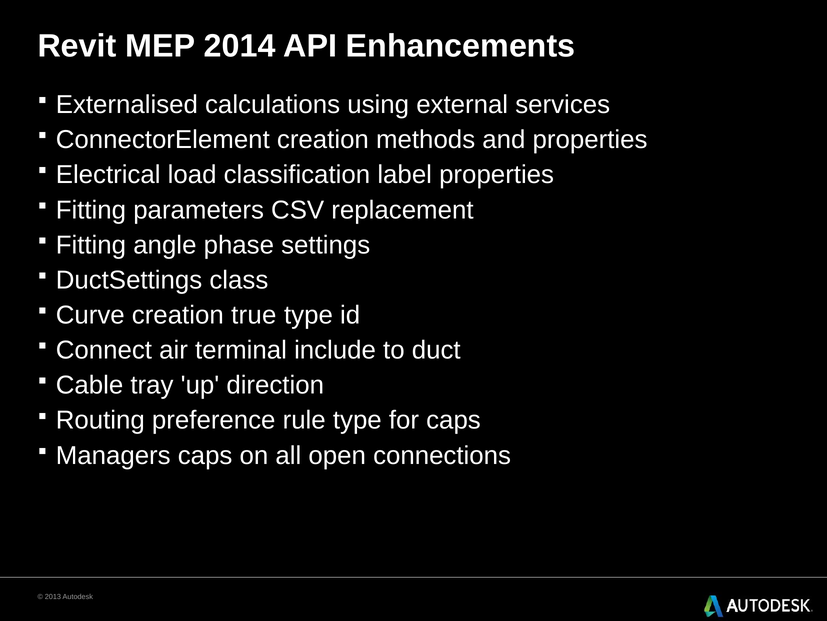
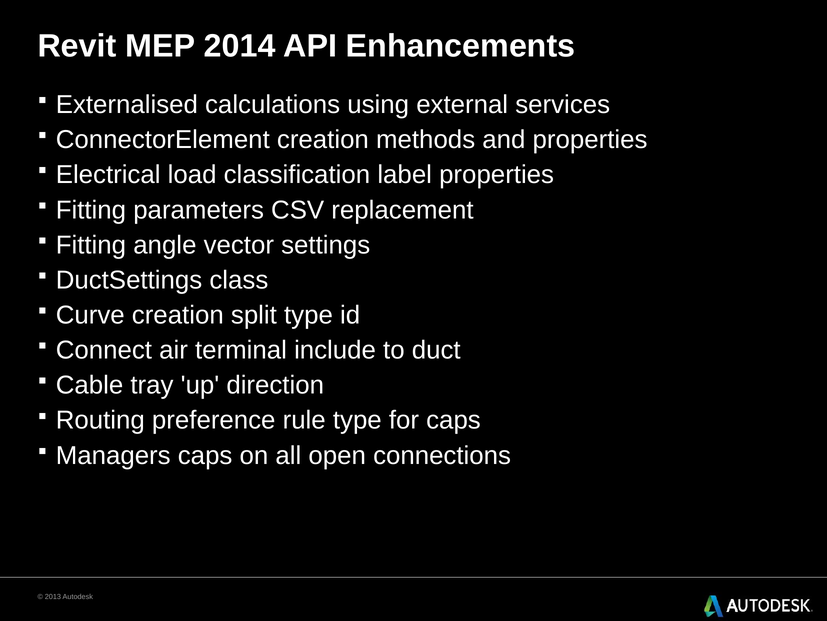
phase: phase -> vector (239, 245)
true: true -> split (254, 315)
